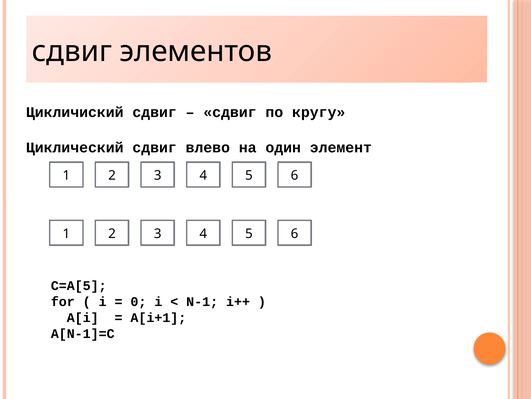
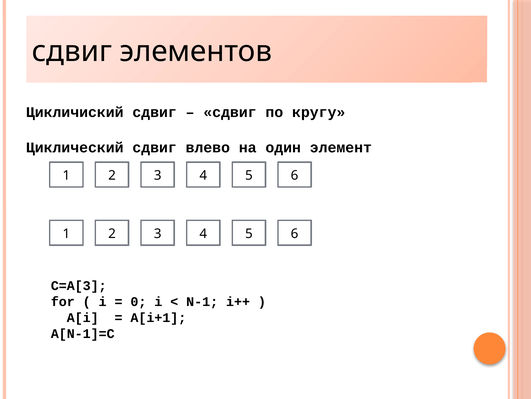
C=A[5: C=A[5 -> C=A[3 (79, 285)
